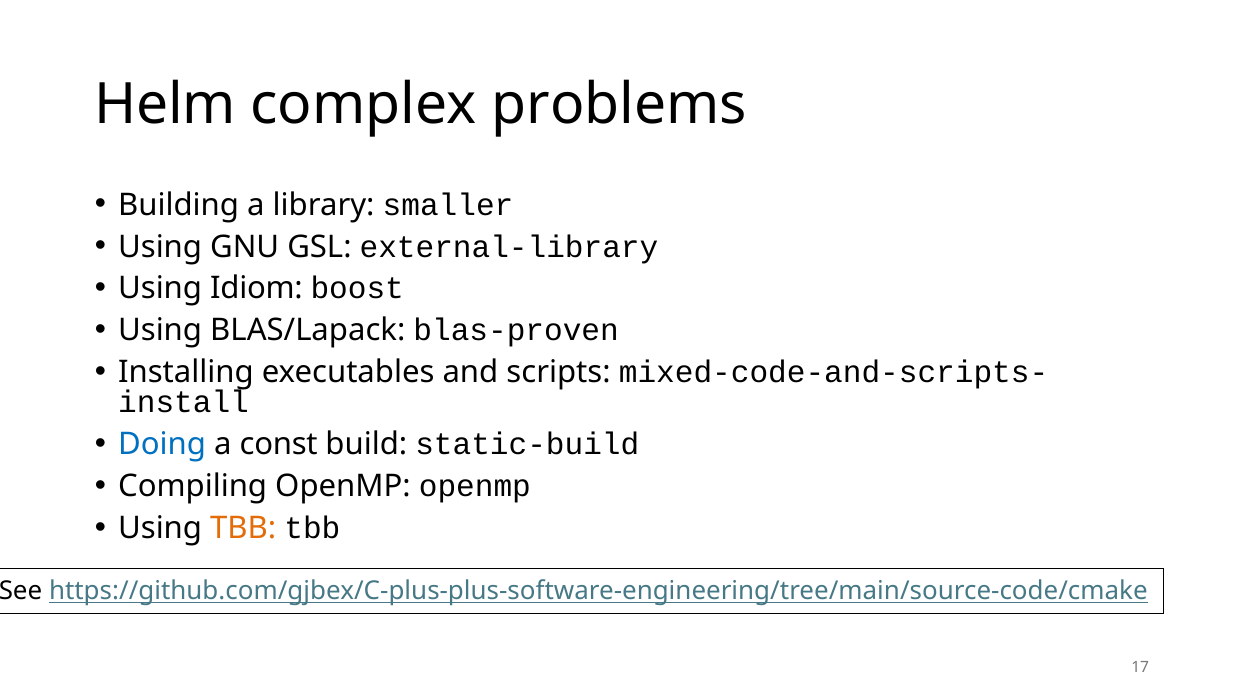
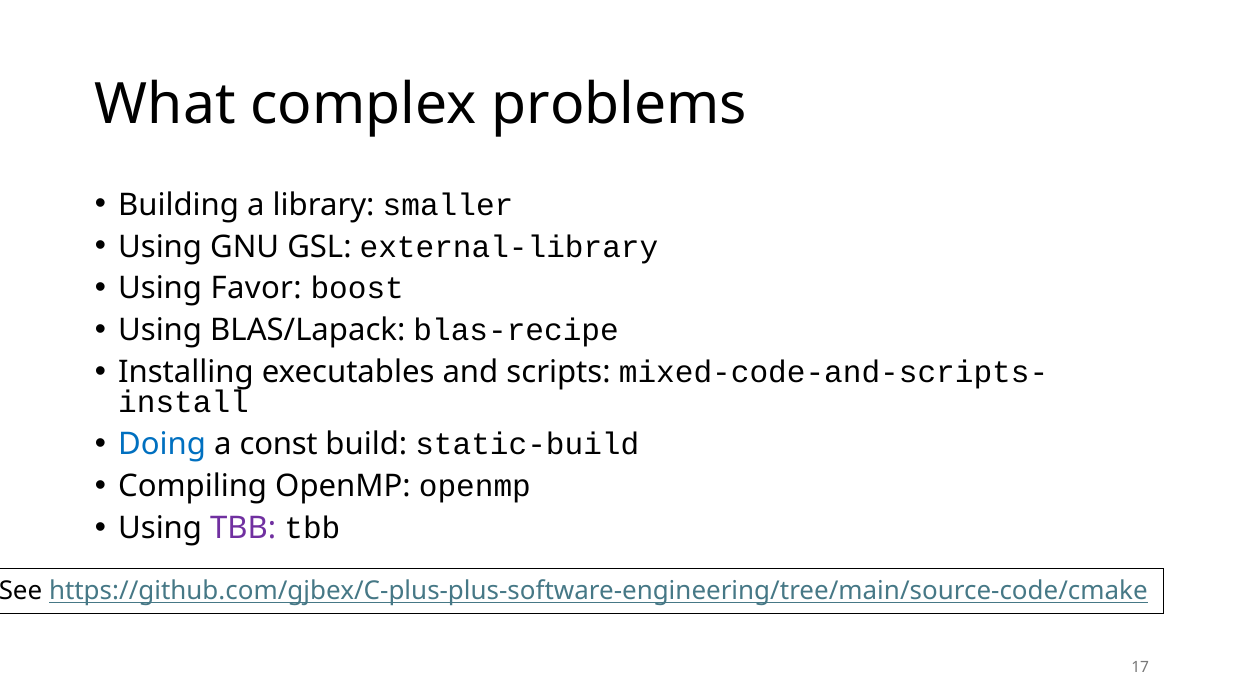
Helm: Helm -> What (165, 104)
Idiom: Idiom -> Favor (256, 289)
blas-proven: blas-proven -> blas-recipe (516, 330)
TBB colour: orange -> purple (243, 528)
